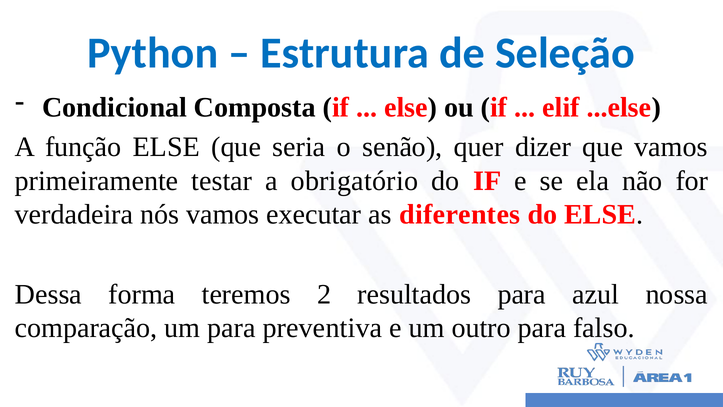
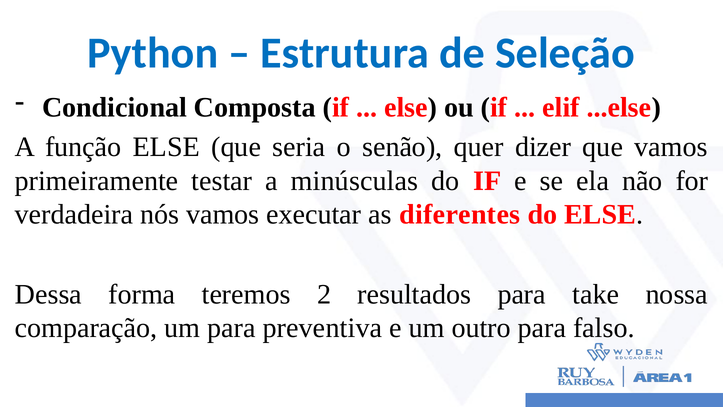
obrigatório: obrigatório -> minúsculas (355, 181)
azul: azul -> take (596, 294)
